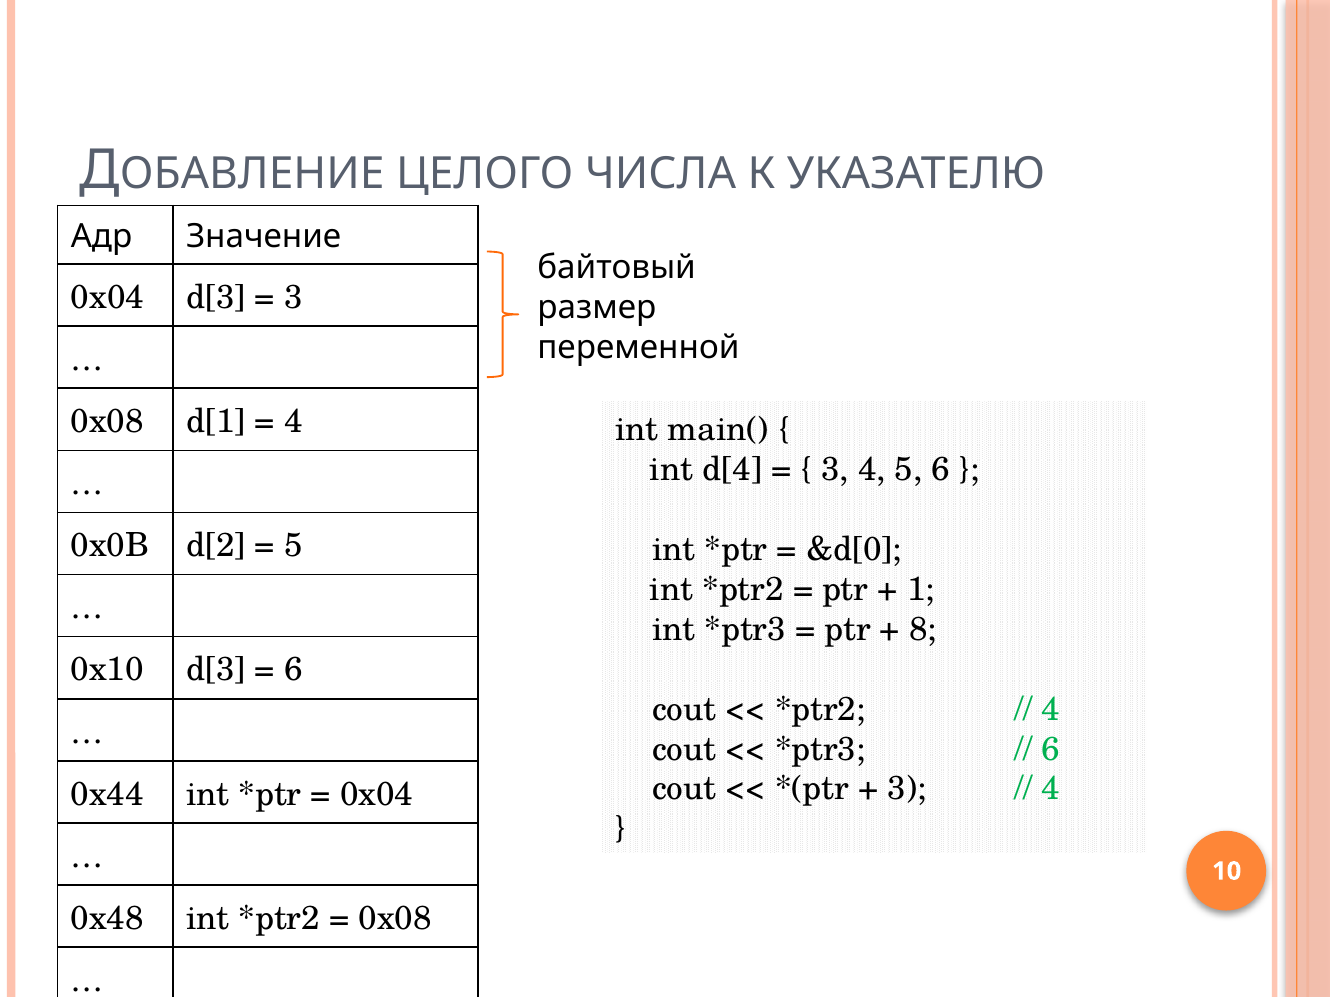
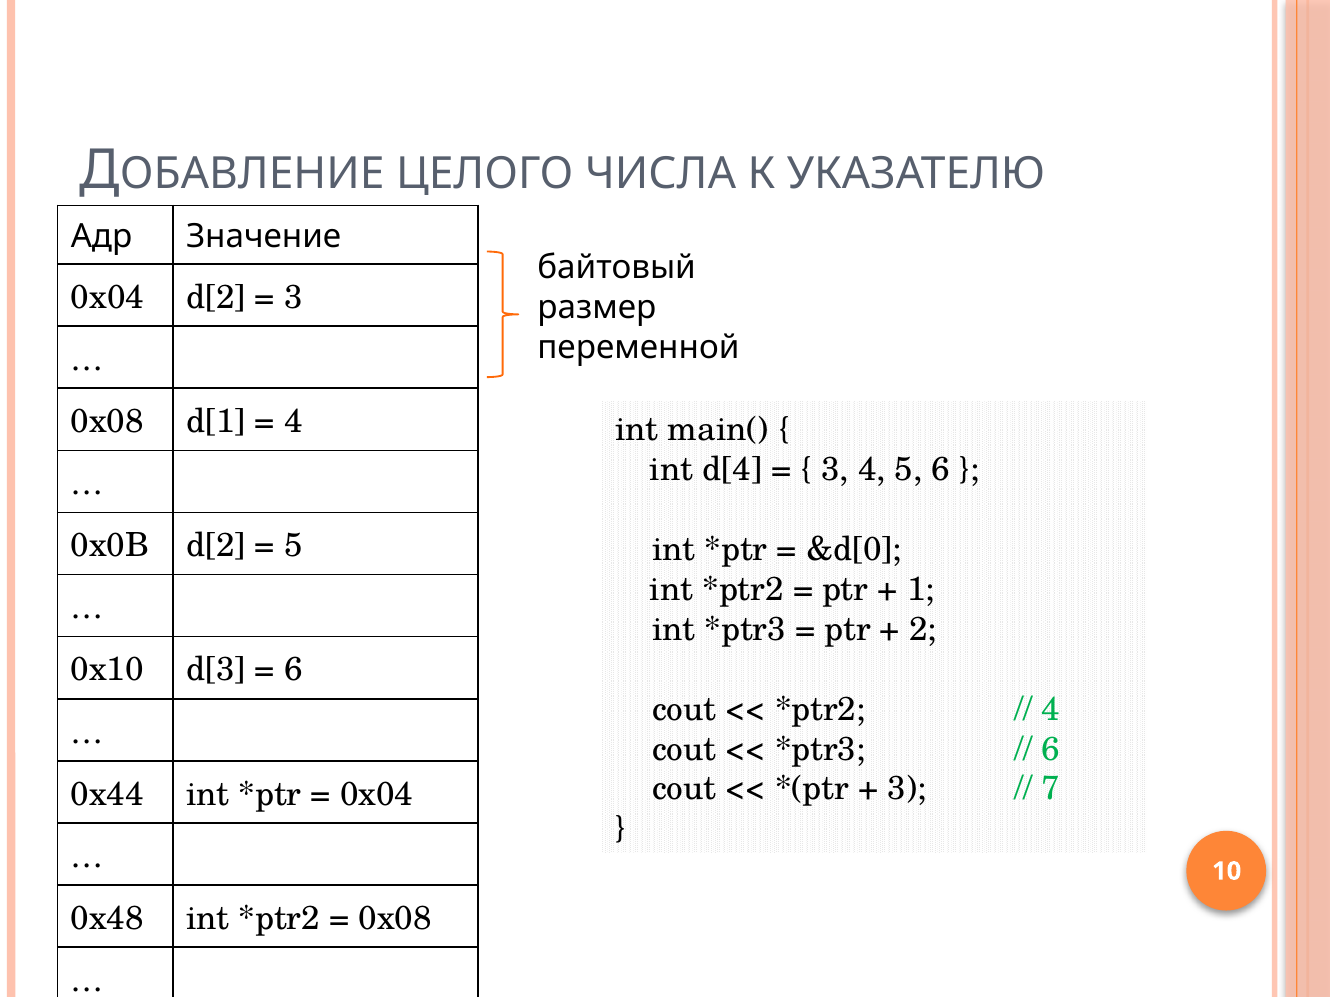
0x04 d[3: d[3 -> d[2 (216, 297)
8: 8 -> 2 (923, 630)
4: 4 -> 7 (1051, 789)
